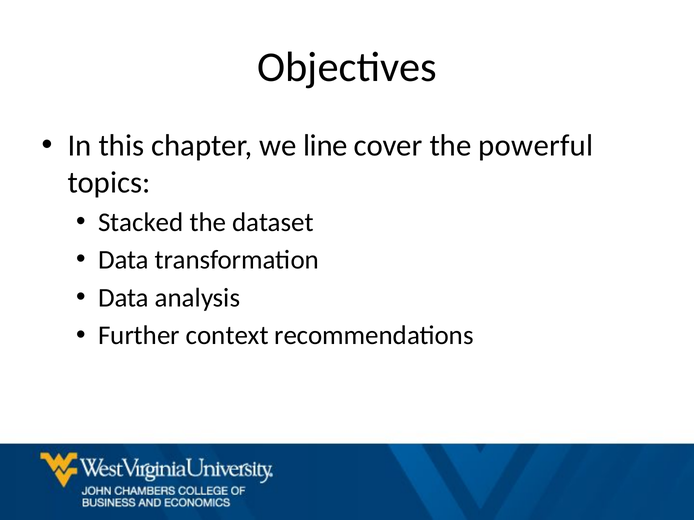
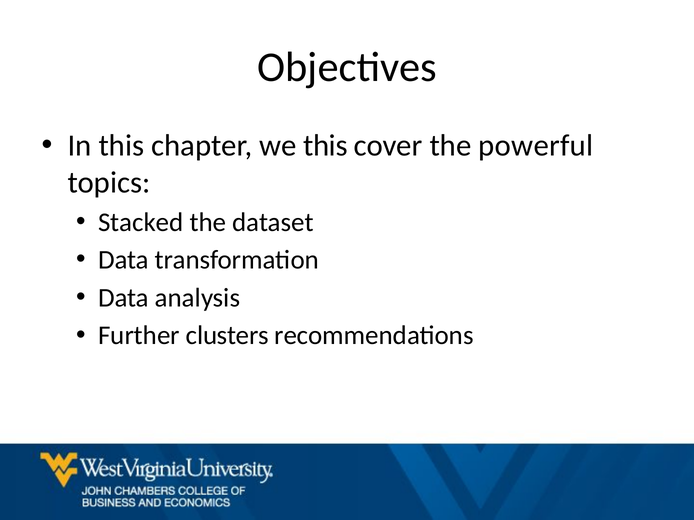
we line: line -> this (325, 146)
context: context -> clusters (227, 336)
